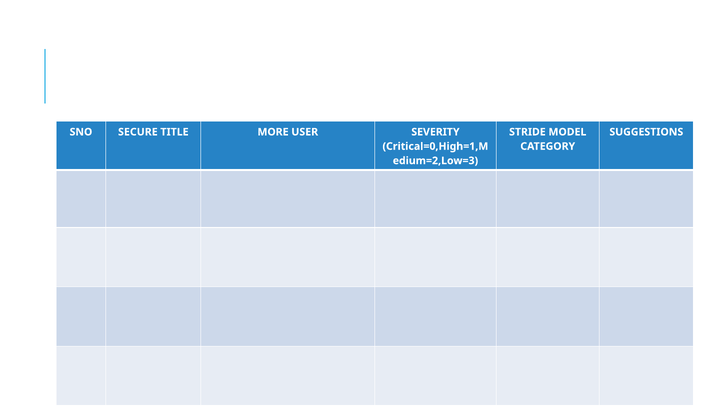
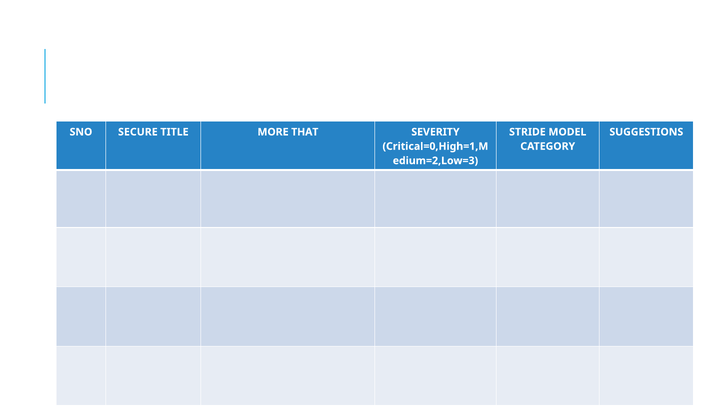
USER: USER -> THAT (305, 132)
